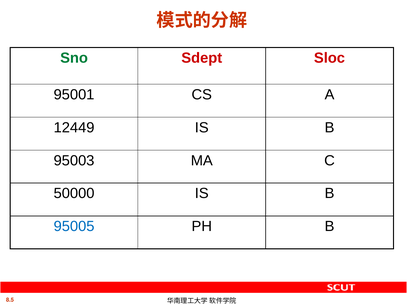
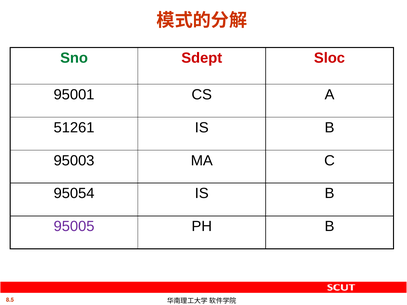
12449: 12449 -> 51261 (74, 128)
50000: 50000 -> 95054 (74, 194)
95005 colour: blue -> purple (74, 227)
